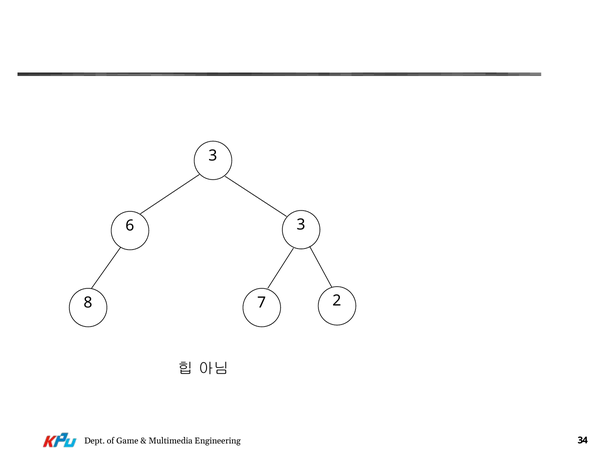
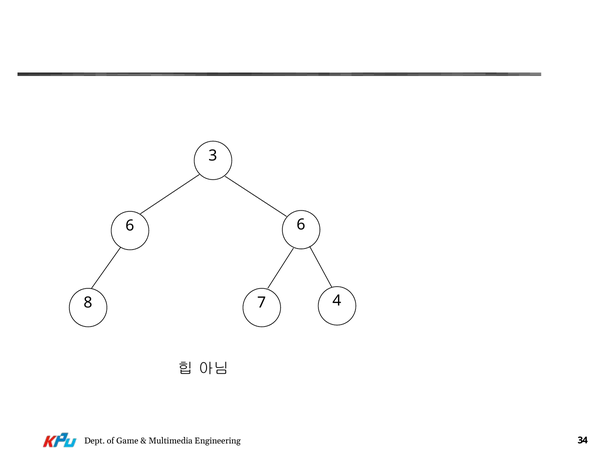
6 3: 3 -> 6 (301, 225)
2: 2 -> 4 (337, 301)
